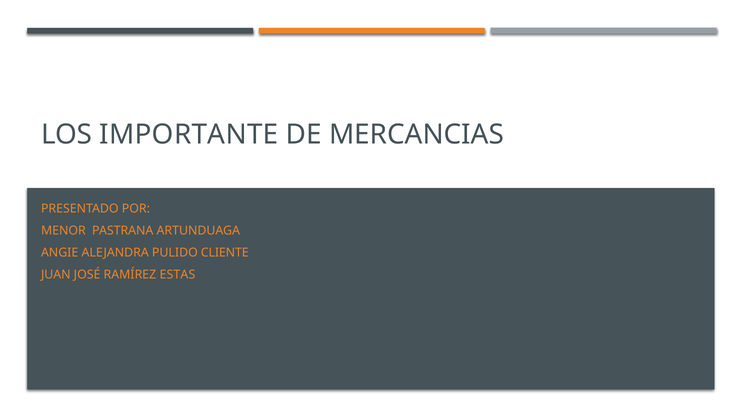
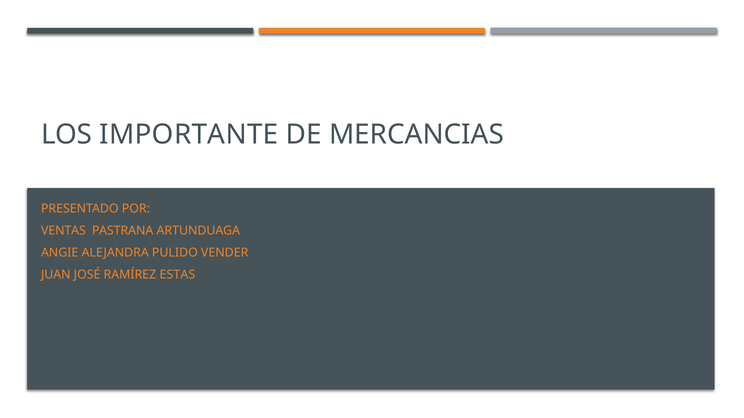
MENOR: MENOR -> VENTAS (63, 231)
CLIENTE: CLIENTE -> VENDER (225, 253)
